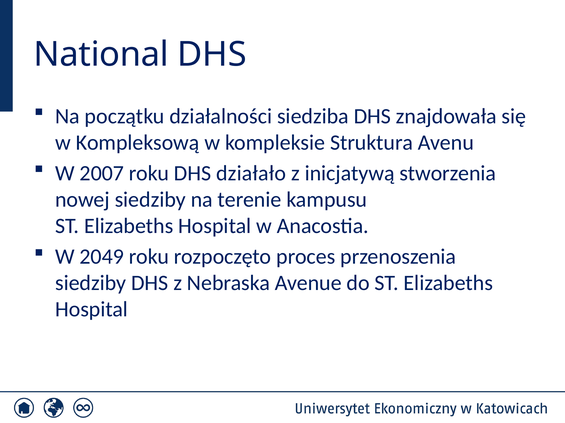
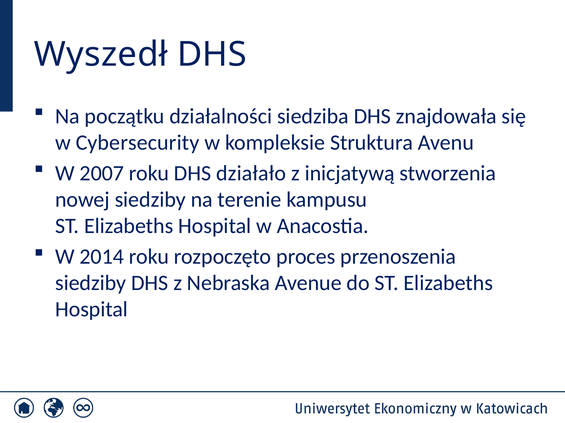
National: National -> Wyszedł (101, 55)
Kompleksową: Kompleksową -> Cybersecurity (138, 143)
2049: 2049 -> 2014 (102, 257)
